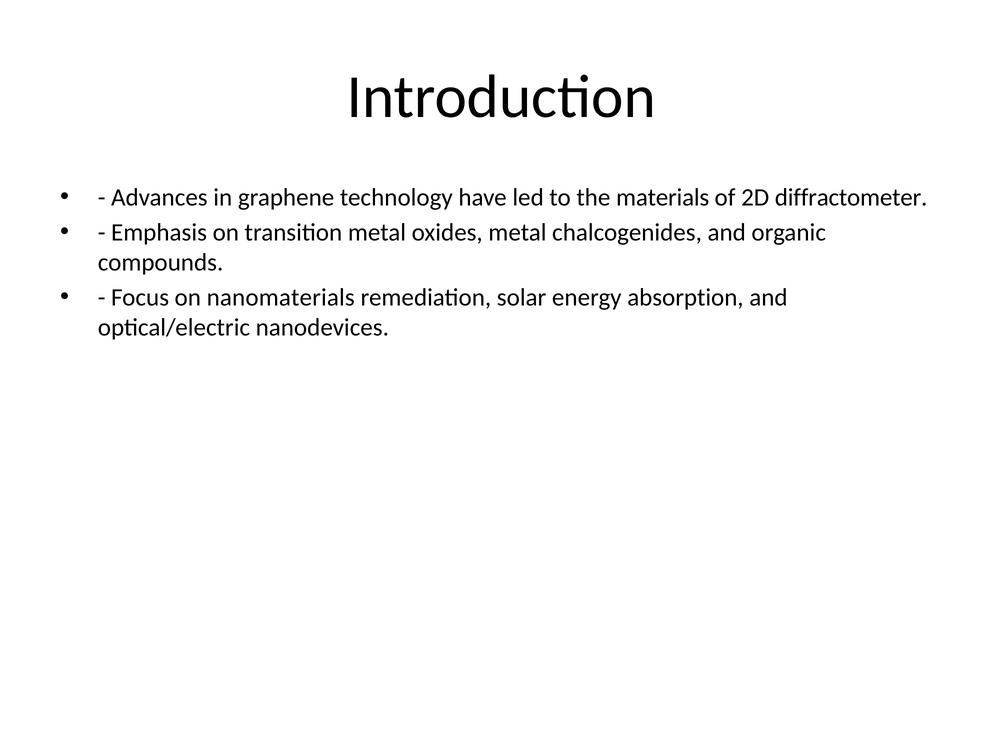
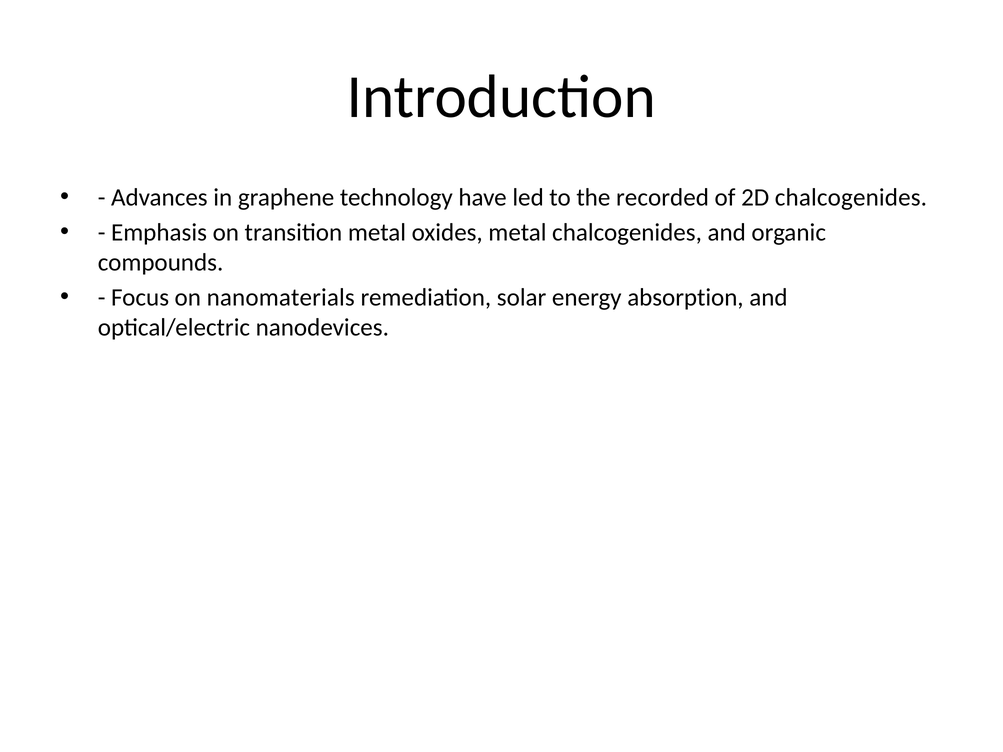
materials: materials -> recorded (663, 197)
2D diffractometer: diffractometer -> chalcogenides (851, 197)
